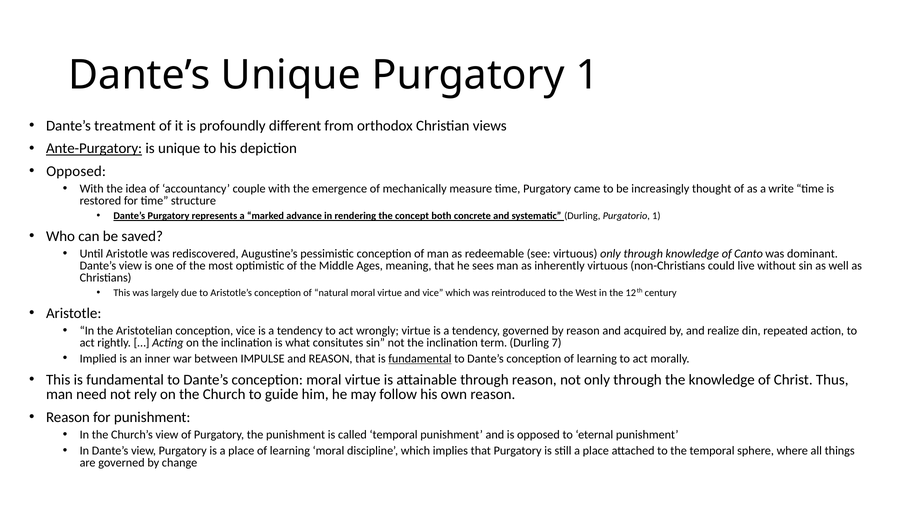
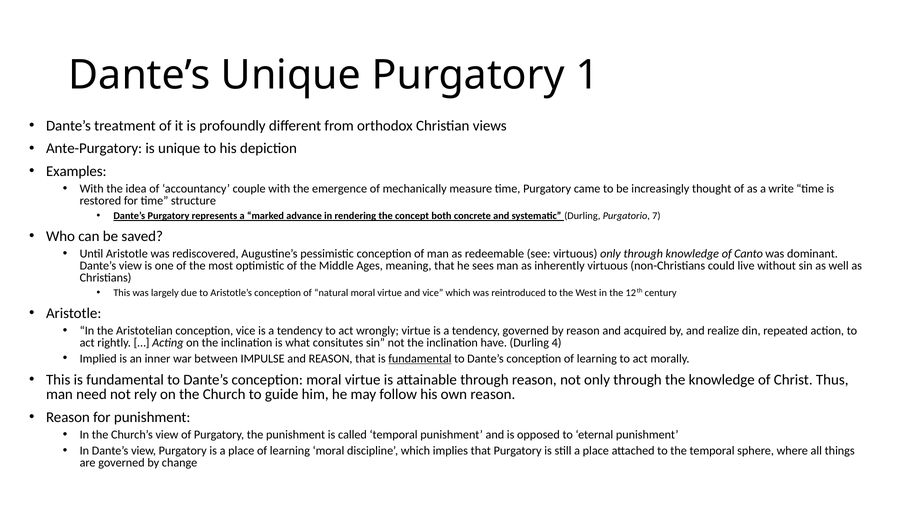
Ante-Purgatory underline: present -> none (94, 149)
Opposed: Opposed -> Examples (76, 172)
Purgatorio 1: 1 -> 7 (656, 216)
term: term -> have (494, 343)
7: 7 -> 4 (557, 343)
